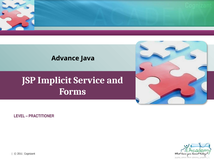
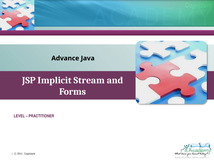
Service: Service -> Stream (89, 81)
